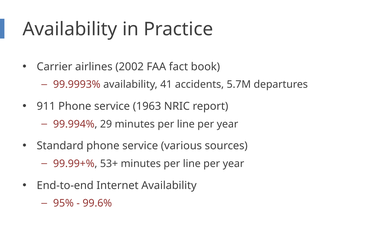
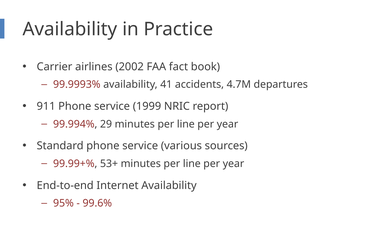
5.7M: 5.7M -> 4.7M (239, 84)
1963: 1963 -> 1999 (147, 106)
